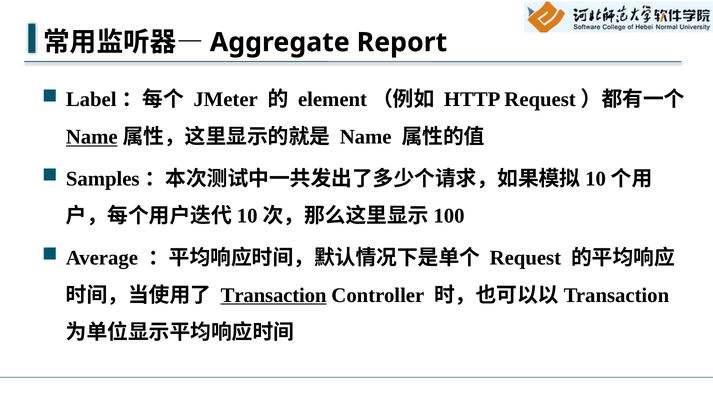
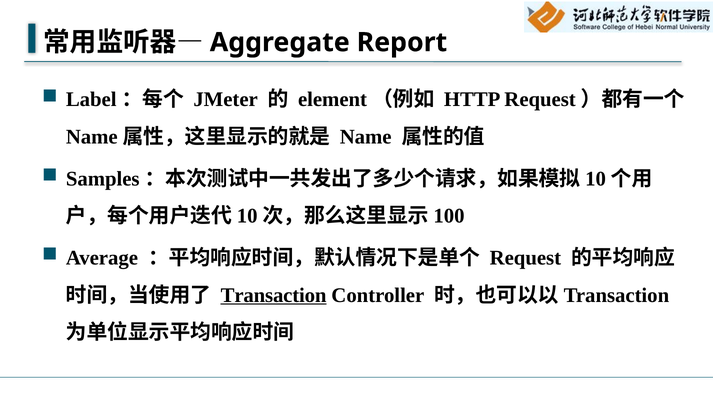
Name underline: present -> none (92, 137)
